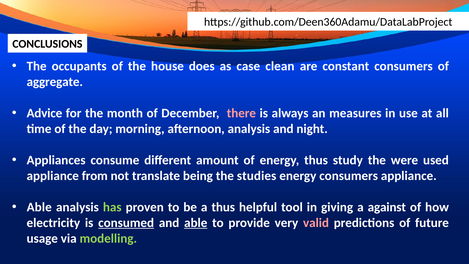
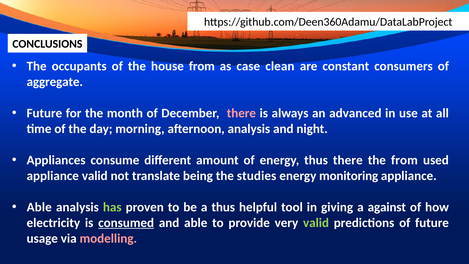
house does: does -> from (202, 66)
Advice: Advice -> Future (44, 113)
measures: measures -> advanced (355, 113)
thus study: study -> there (348, 160)
the were: were -> from (404, 160)
appliance from: from -> valid (95, 176)
energy consumers: consumers -> monitoring (349, 176)
able underline: present -> none (196, 223)
valid colour: pink -> light green (316, 223)
modelling colour: light green -> pink (108, 238)
